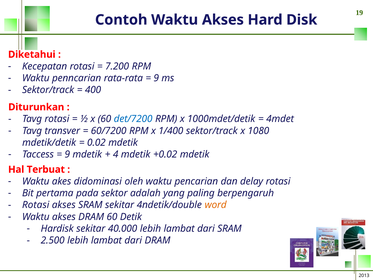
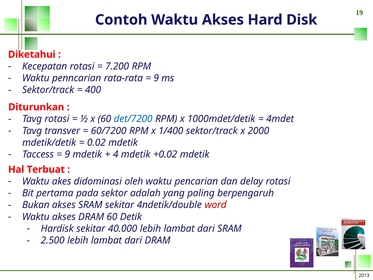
1080: 1080 -> 2000 (258, 131)
Rotasi: Rotasi -> Bukan (36, 205)
word colour: orange -> red (216, 205)
